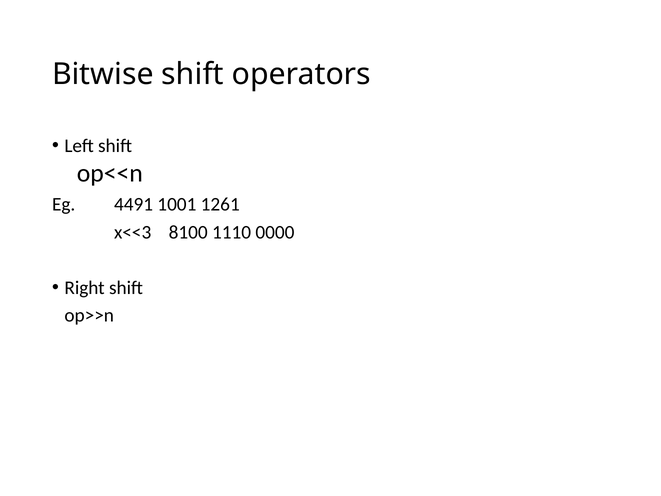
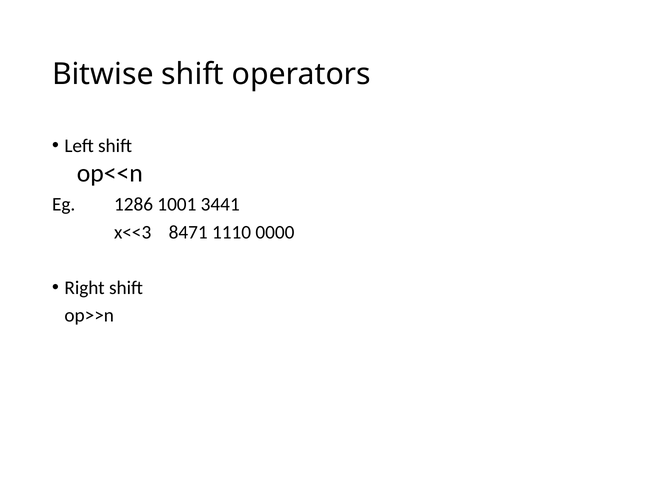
4491: 4491 -> 1286 (134, 204)
1261: 1261 -> 3441 (220, 204)
8100: 8100 -> 8471 (188, 232)
